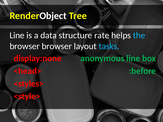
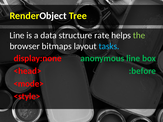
the colour: light blue -> light green (139, 35)
browser browser: browser -> bitmaps (57, 46)
<styles>: <styles> -> <mode> (29, 84)
